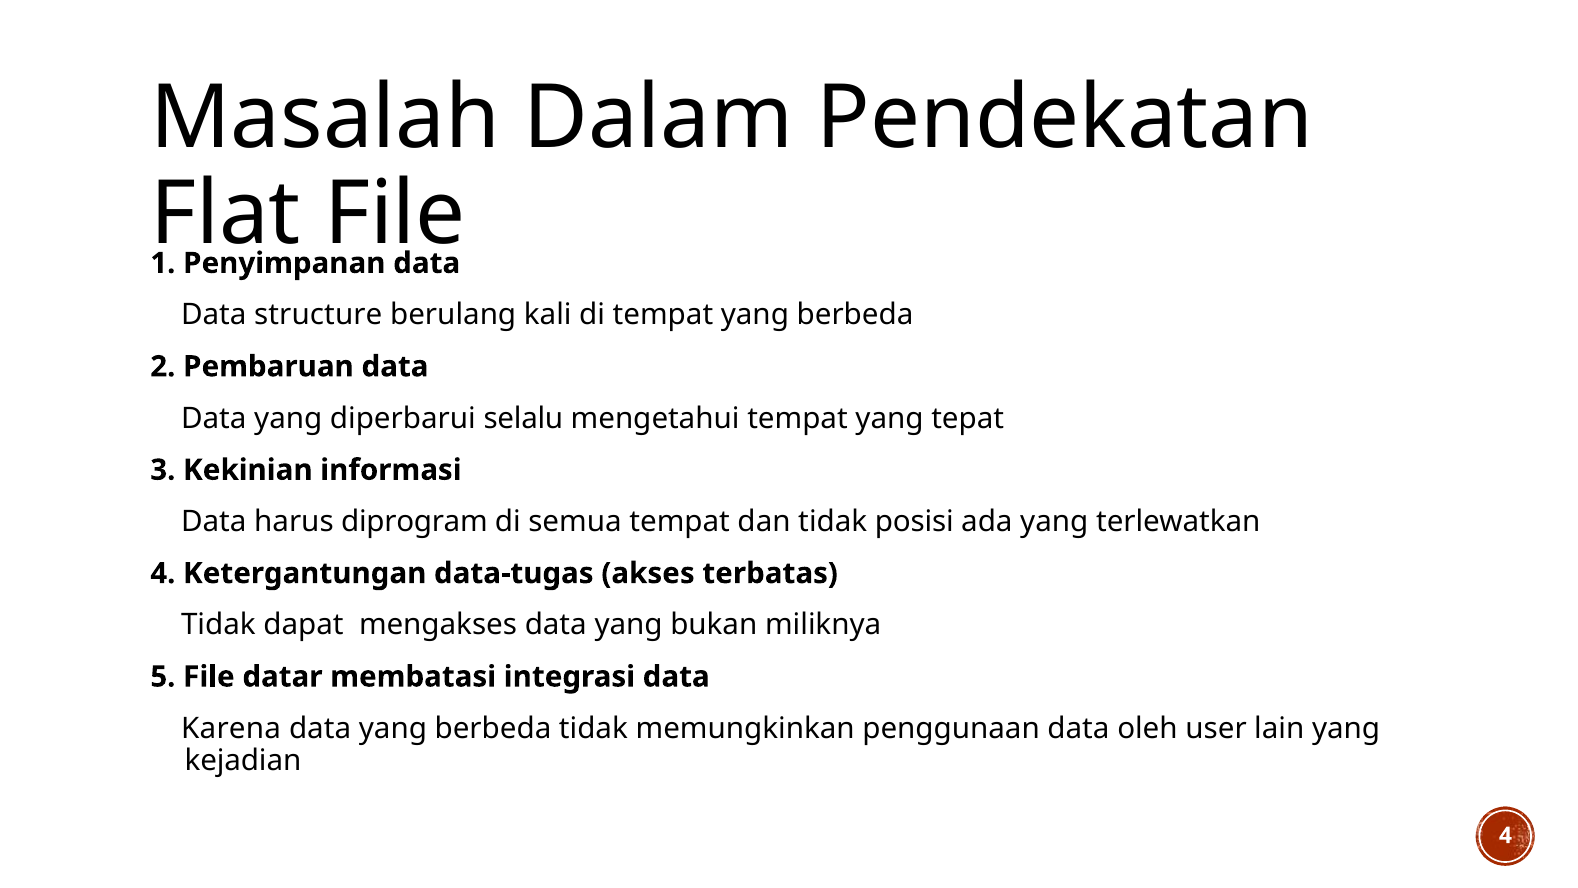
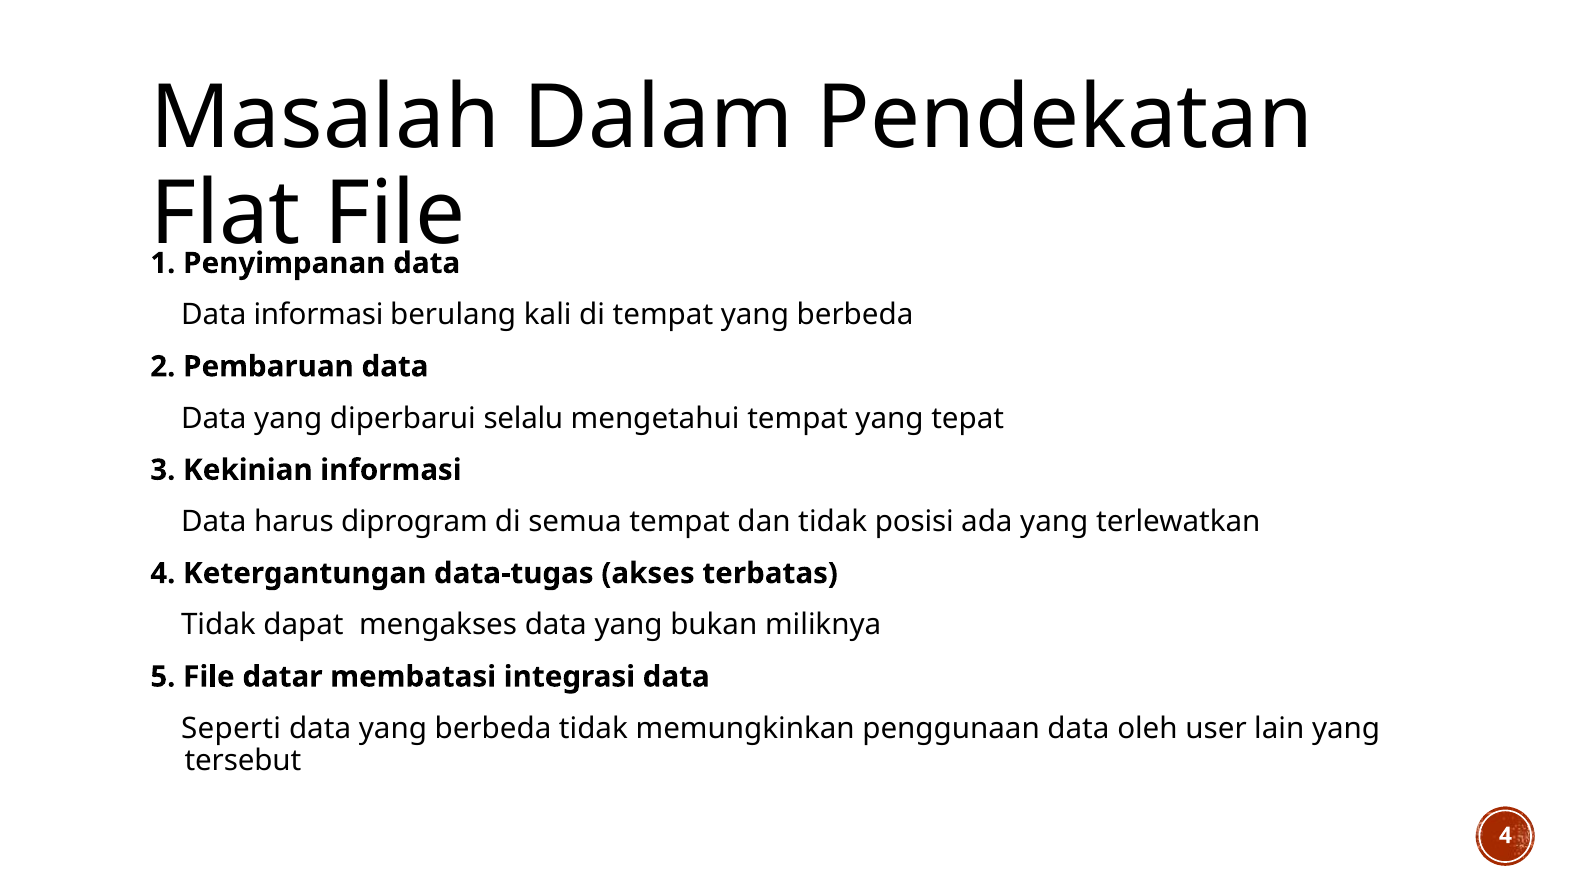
Data structure: structure -> informasi (318, 315)
Karena: Karena -> Seperti (231, 728)
kejadian: kejadian -> tersebut (243, 760)
